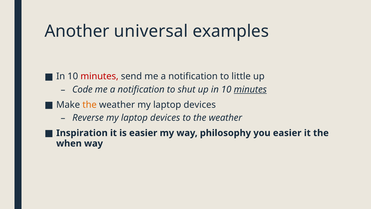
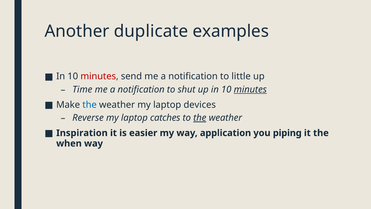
universal: universal -> duplicate (151, 31)
Code: Code -> Time (82, 89)
the colour: orange -> blue (90, 105)
devices: devices -> catches (165, 118)
the underline: none -> present (200, 118)
philosophy: philosophy -> application (226, 133)
you easier: easier -> piping (287, 133)
